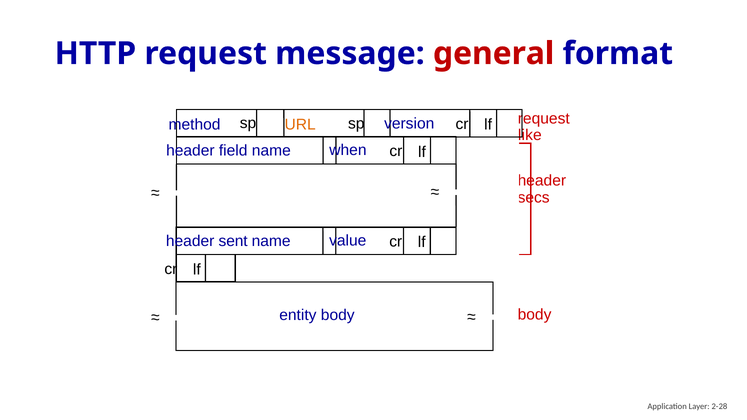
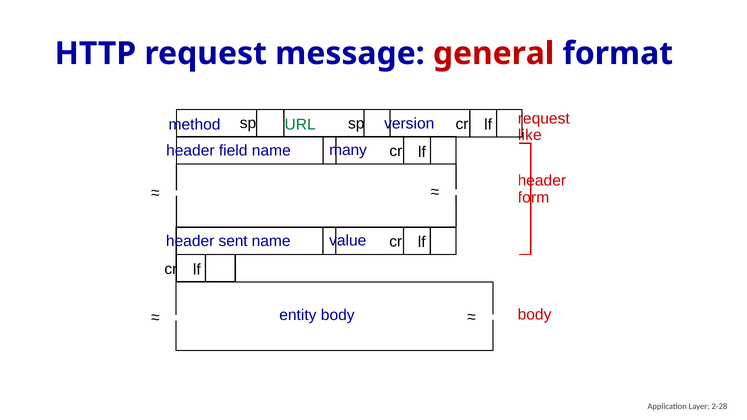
URL colour: orange -> green (300, 124)
when: when -> many (348, 150)
secs: secs -> form (534, 197)
